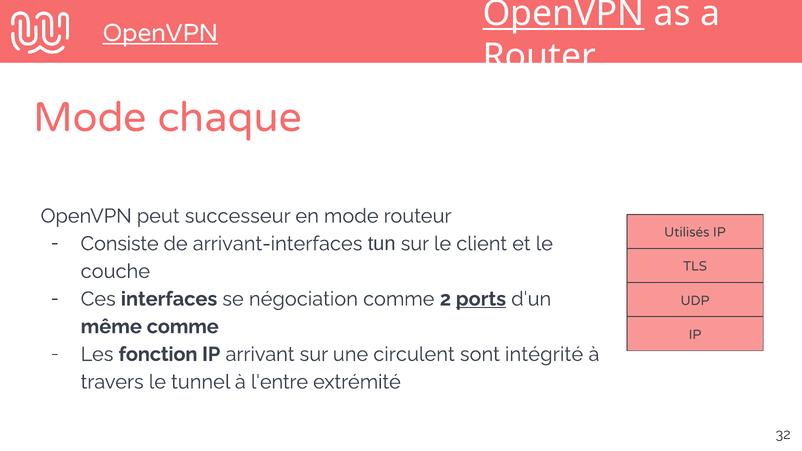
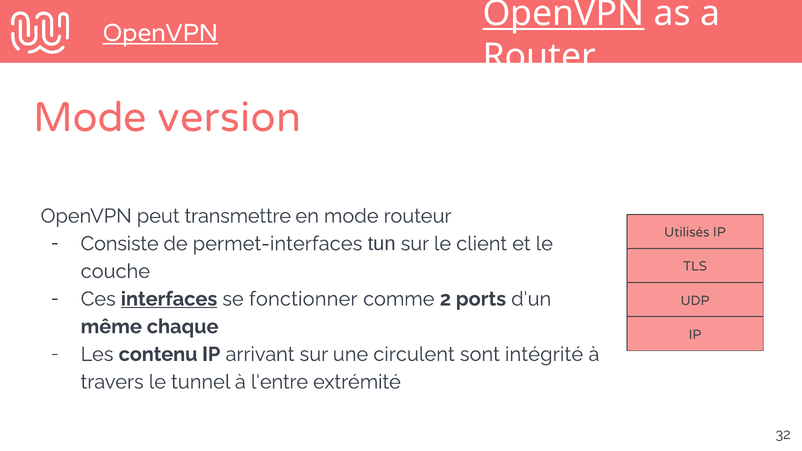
chaque: chaque -> version (230, 118)
successeur: successeur -> transmettre (238, 216)
arrivant-interfaces: arrivant-interfaces -> permet-interfaces (278, 244)
interfaces underline: none -> present (169, 299)
négociation: négociation -> fonctionner (303, 299)
ports underline: present -> none (481, 299)
même comme: comme -> chaque (183, 327)
fonction: fonction -> contenu (158, 354)
